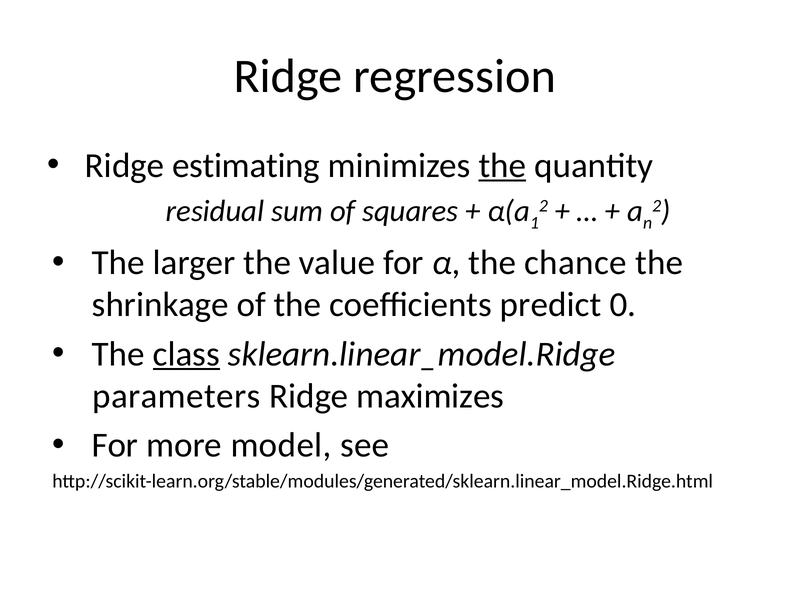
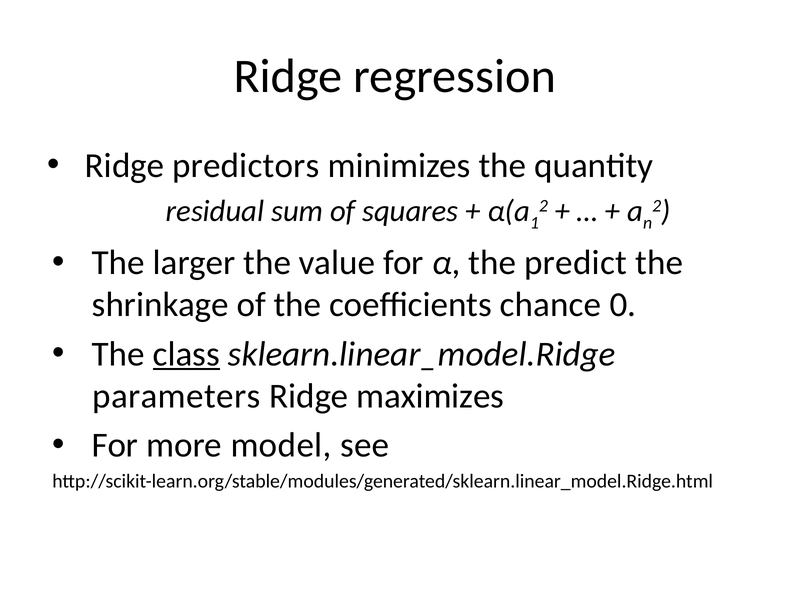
estimating: estimating -> predictors (246, 166)
the underline: present -> none (502, 166)
chance: chance -> predict (576, 263)
predict: predict -> chance (551, 305)
